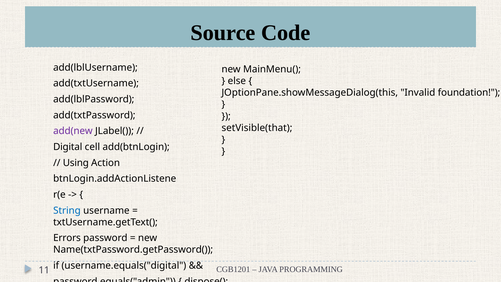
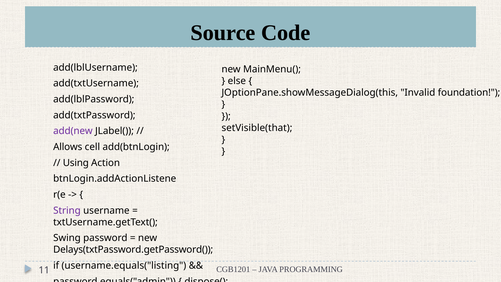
Digital: Digital -> Allows (68, 147)
String colour: blue -> purple (67, 210)
Errors: Errors -> Swing (67, 238)
Name(txtPassword.getPassword(: Name(txtPassword.getPassword( -> Delays(txtPassword.getPassword( (133, 250)
username.equals("digital: username.equals("digital -> username.equals("listing (124, 265)
